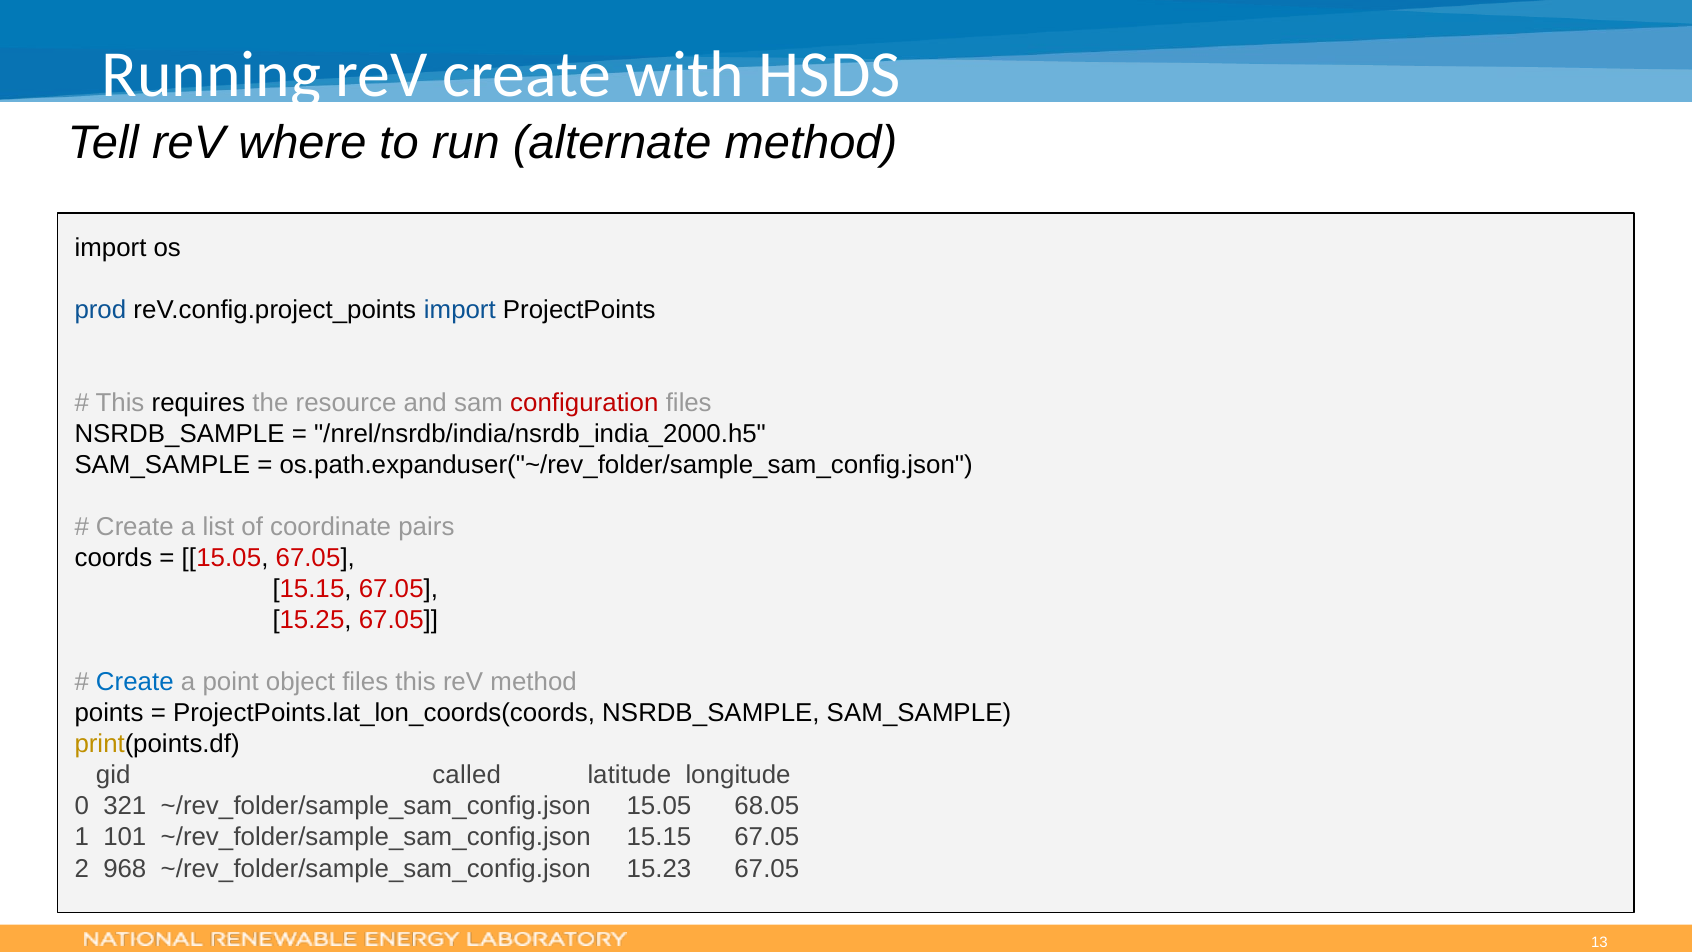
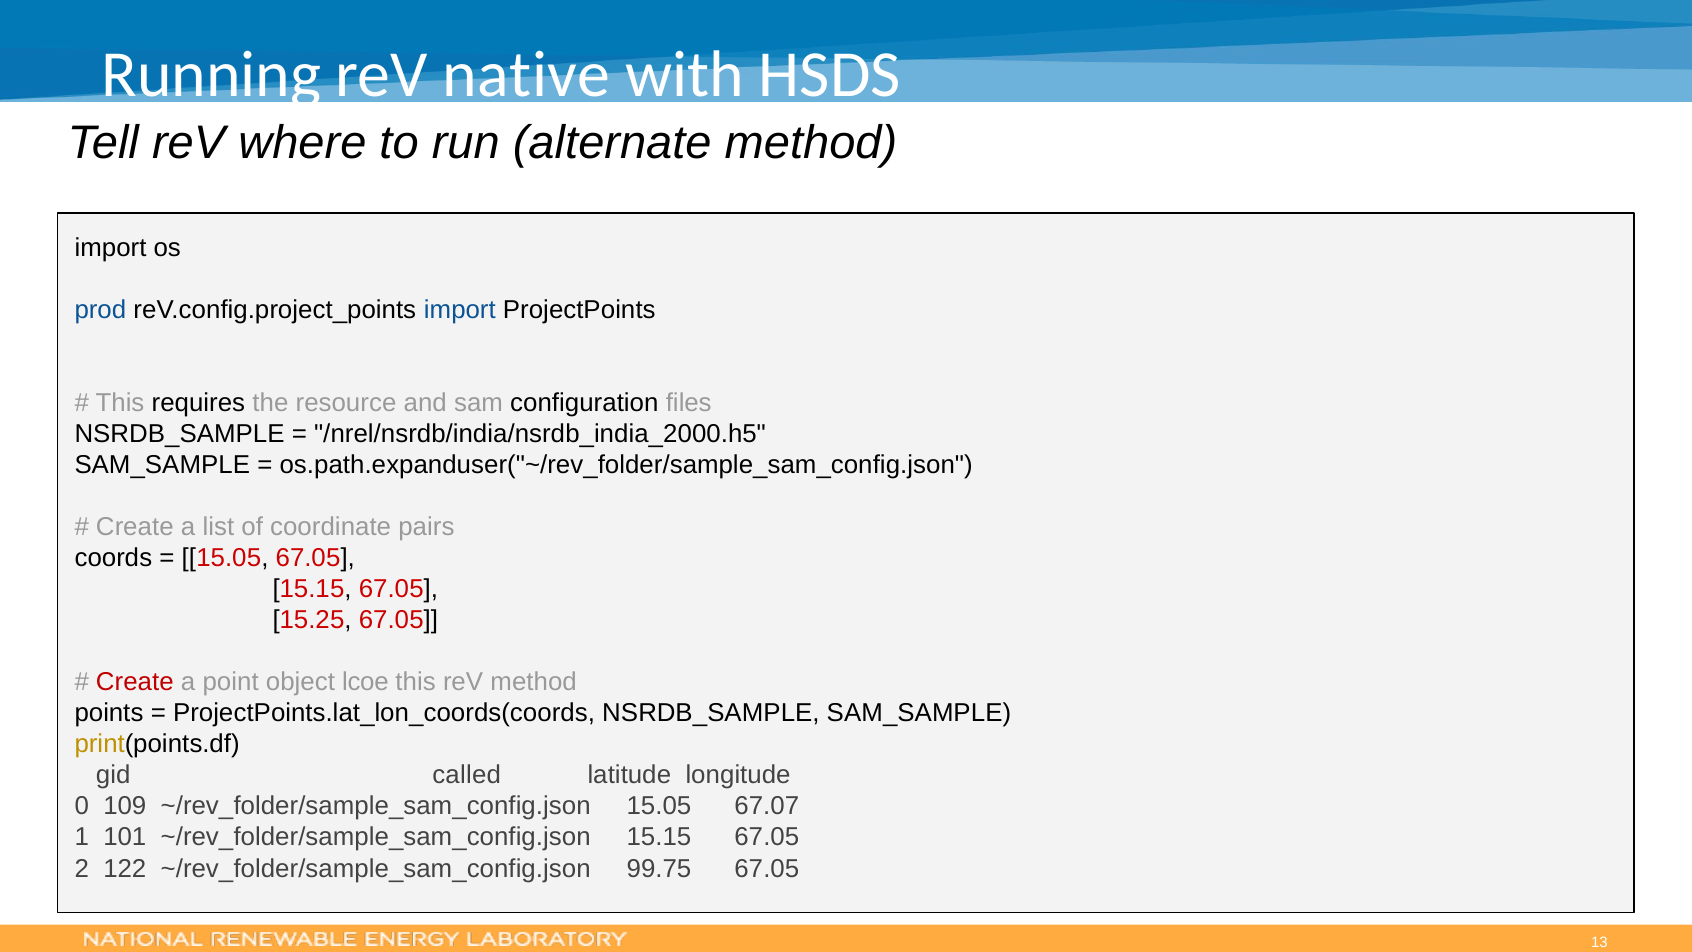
reV create: create -> native (527, 74)
configuration colour: red -> black (584, 403)
Create colour: blue -> red (135, 682)
object files: files -> lcoe (365, 682)
321: 321 -> 109 (125, 806)
68.05: 68.05 -> 67.07 (767, 806)
968: 968 -> 122 (125, 868)
15.23: 15.23 -> 99.75 (659, 868)
